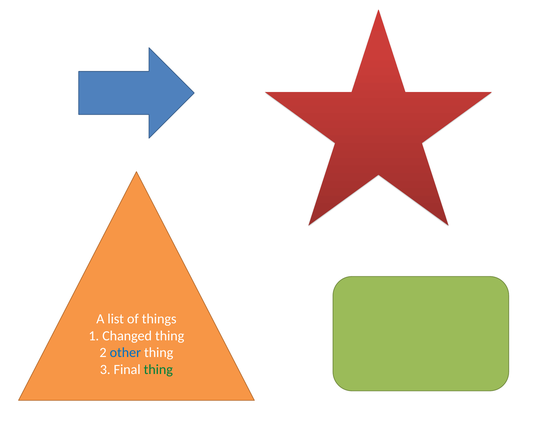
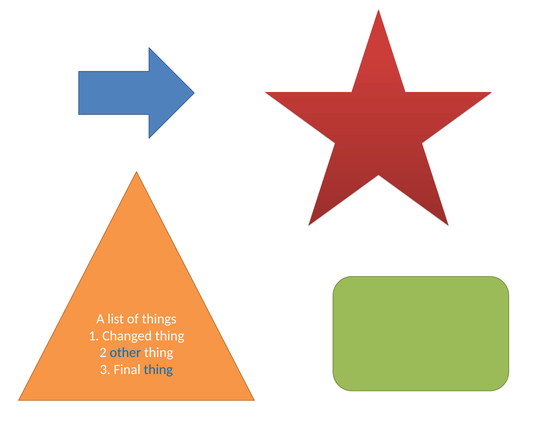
thing colour: green -> blue (158, 369)
